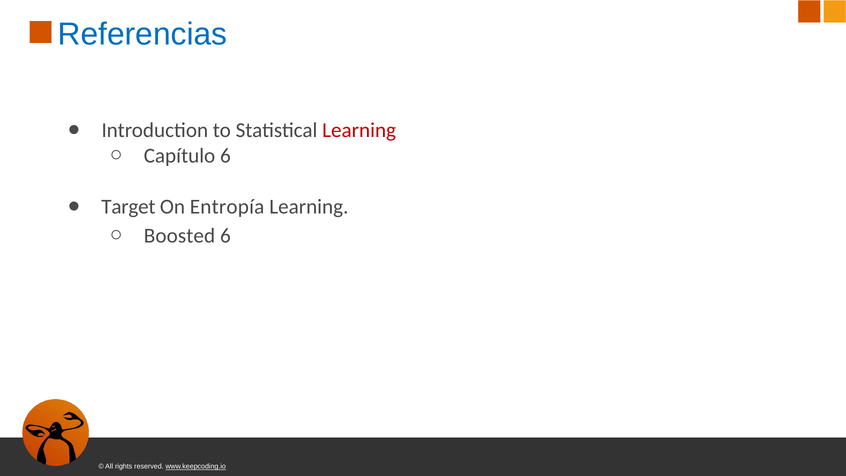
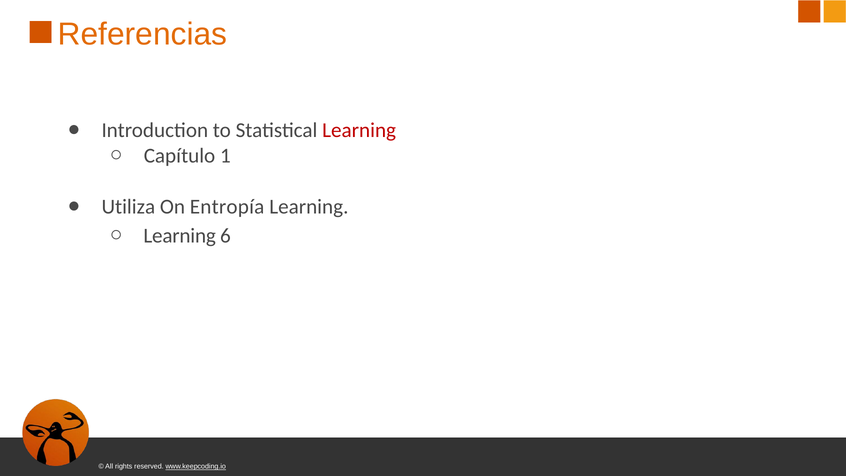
Referencias colour: blue -> orange (143, 34)
Capítulo 6: 6 -> 1 (225, 156)
Target: Target -> Utiliza (128, 207)
Boosted: Boosted -> Learning (180, 236)
